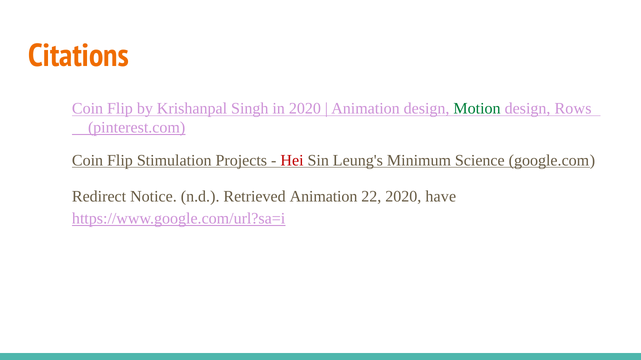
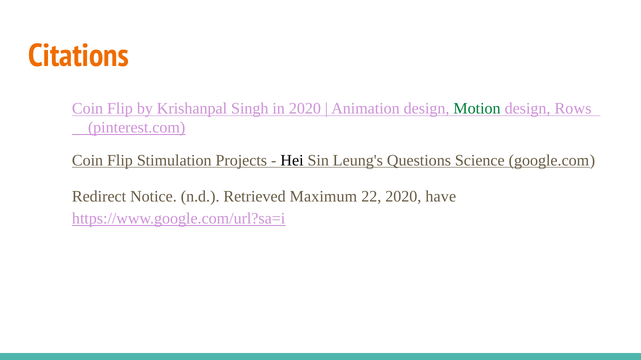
Hei colour: red -> black (292, 160)
Minimum: Minimum -> Questions (419, 160)
Retrieved Animation: Animation -> Maximum (323, 197)
